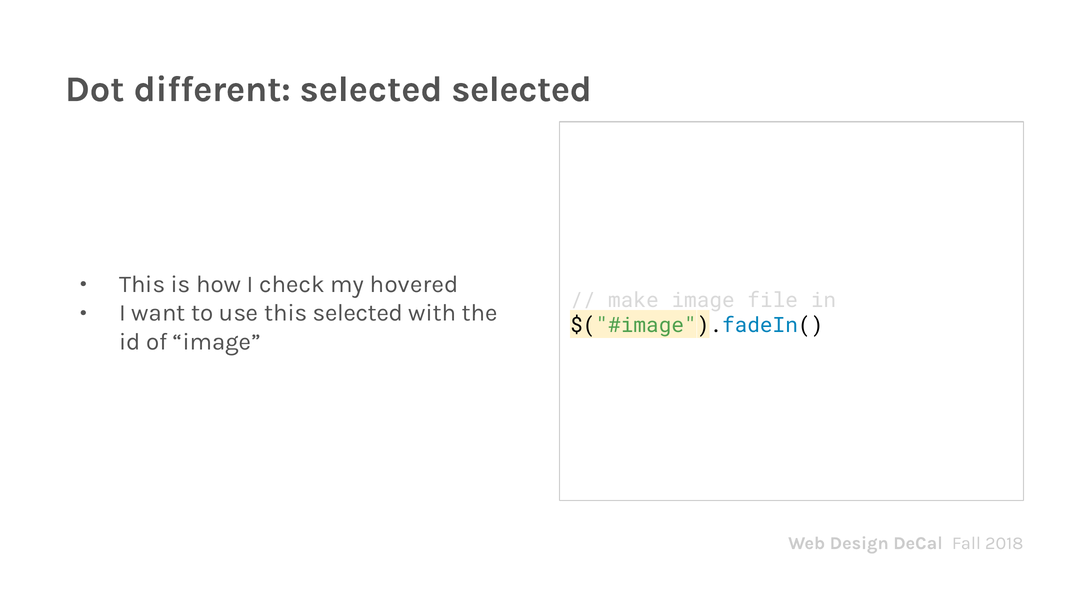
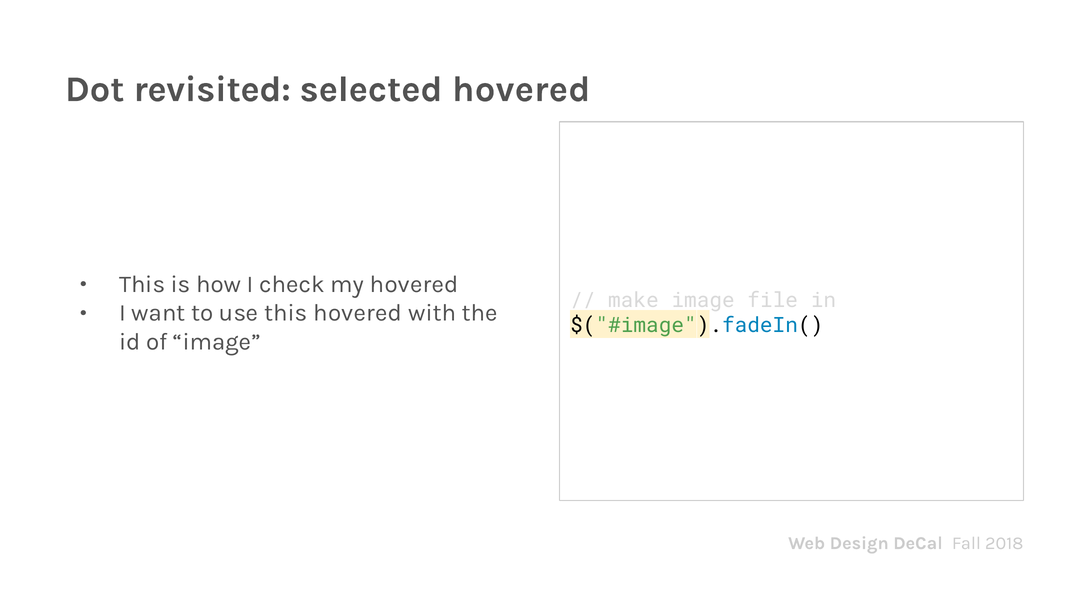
different: different -> revisited (212, 89)
selected selected: selected -> hovered (521, 89)
this selected: selected -> hovered (358, 313)
